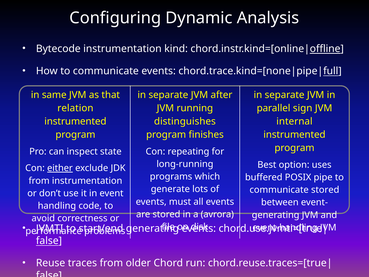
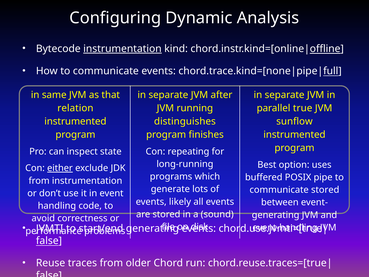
instrumentation underline: none -> present (122, 49)
sign: sign -> true (303, 108)
internal: internal -> sunflow (294, 121)
must: must -> likely (180, 202)
avrora: avrora -> sound (217, 214)
